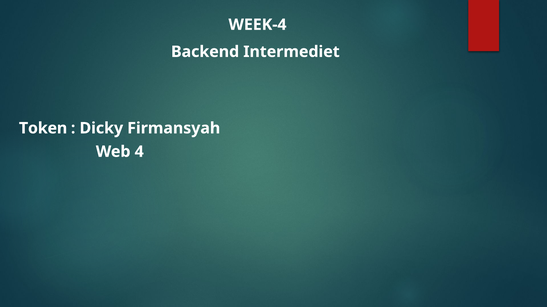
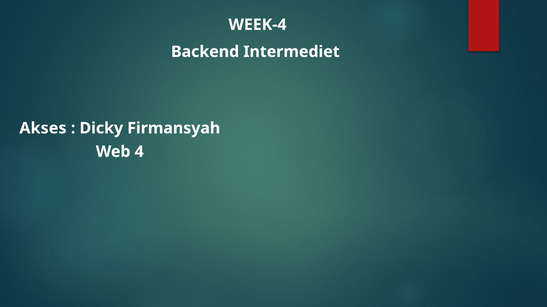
Token: Token -> Akses (43, 128)
